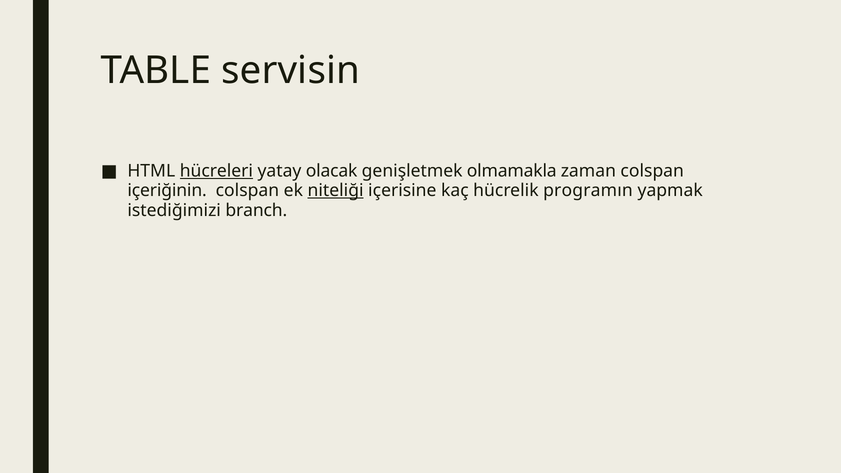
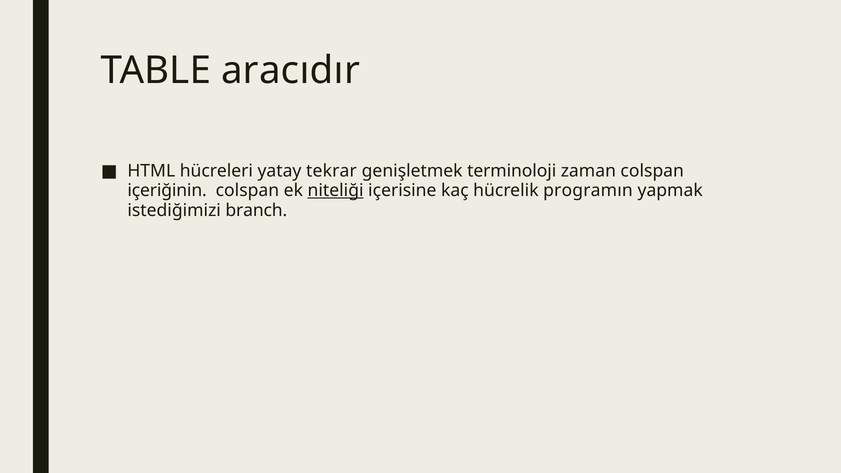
servisin: servisin -> aracıdır (291, 71)
hücreleri underline: present -> none (216, 171)
olacak: olacak -> tekrar (331, 171)
olmamakla: olmamakla -> terminoloji (512, 171)
